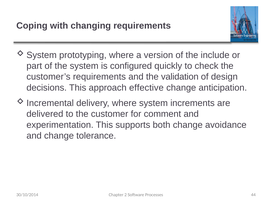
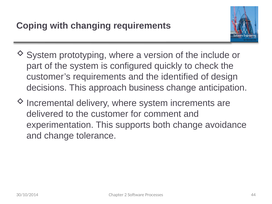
validation: validation -> identified (180, 77)
effective: effective -> business (147, 88)
